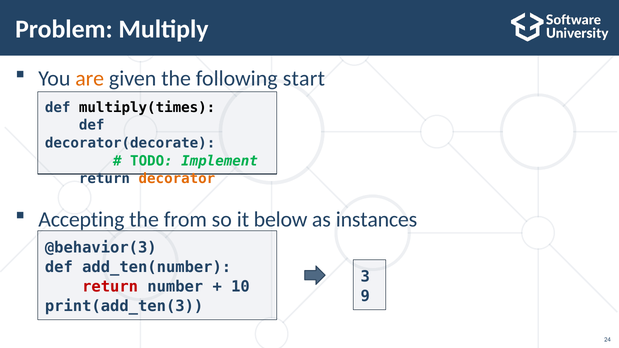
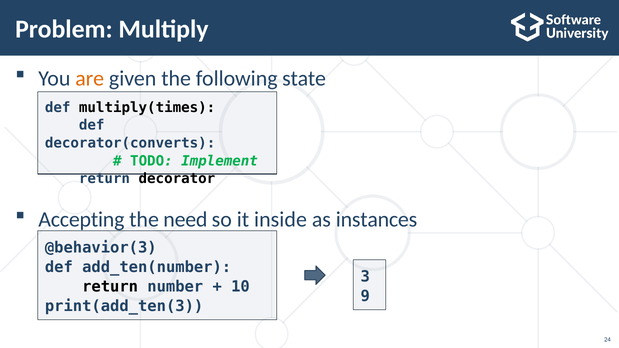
start: start -> state (304, 79)
decorator(decorate: decorator(decorate -> decorator(converts (130, 143)
decorator colour: orange -> black (177, 179)
from: from -> need (185, 220)
below: below -> inside (280, 220)
return colour: red -> black (110, 287)
